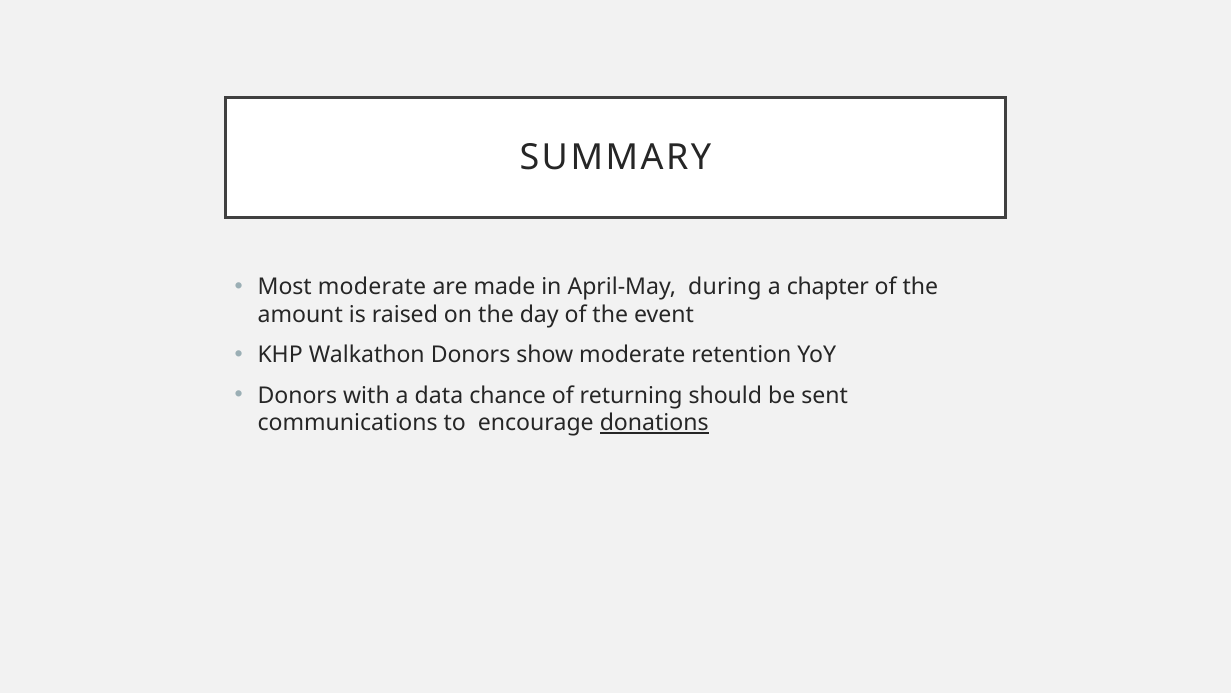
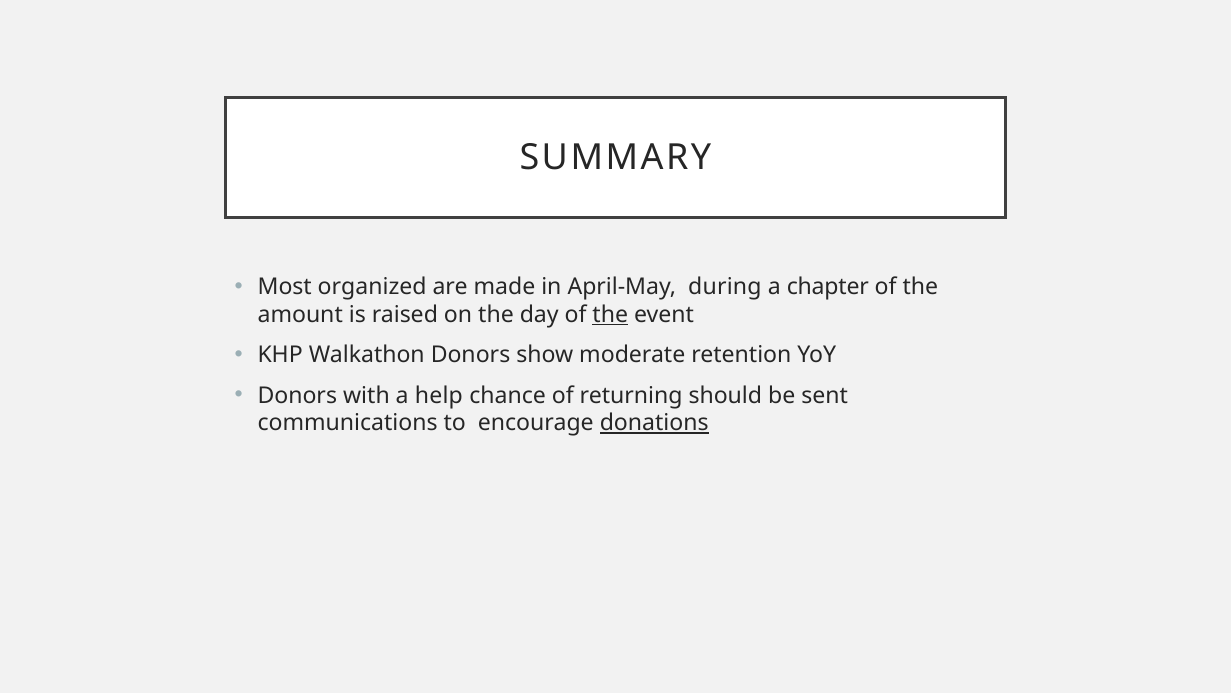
Most moderate: moderate -> organized (372, 286)
the underline: none -> present (610, 314)
data: data -> help (439, 395)
